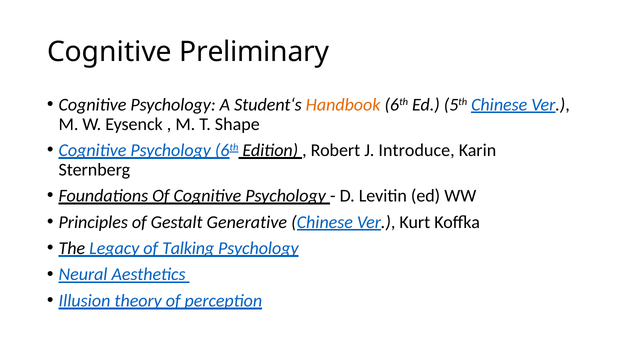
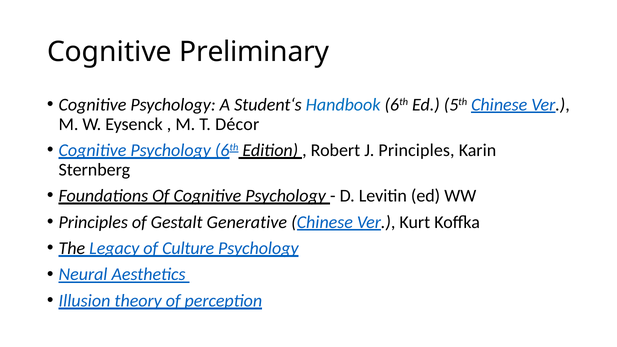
Handbook colour: orange -> blue (343, 105)
Shape: Shape -> Décor (237, 124)
J Introduce: Introduce -> Principles (417, 150)
Talking: Talking -> Culture (188, 248)
